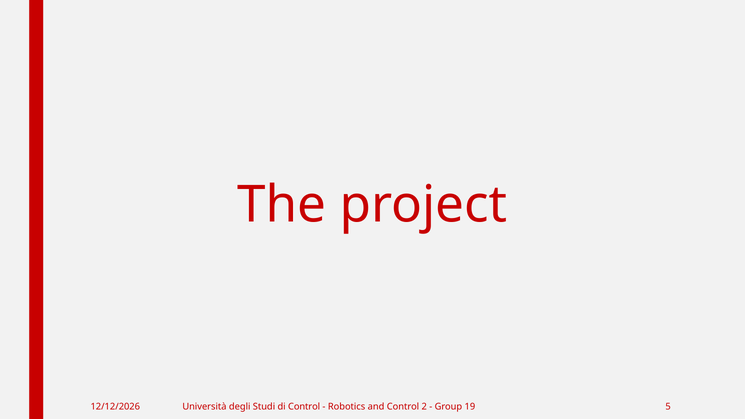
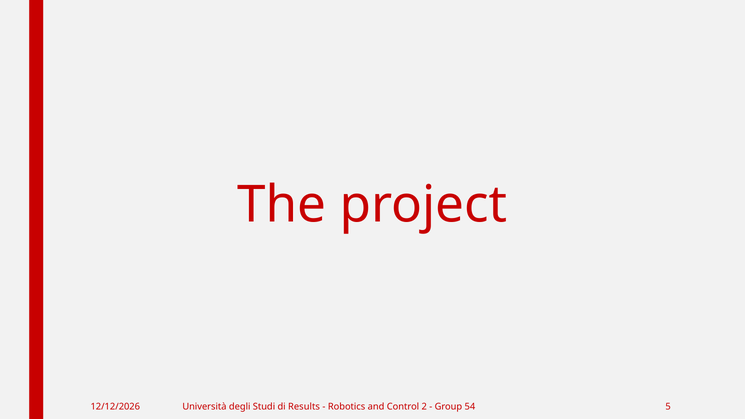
di Control: Control -> Results (304, 407)
19: 19 -> 54 (470, 407)
